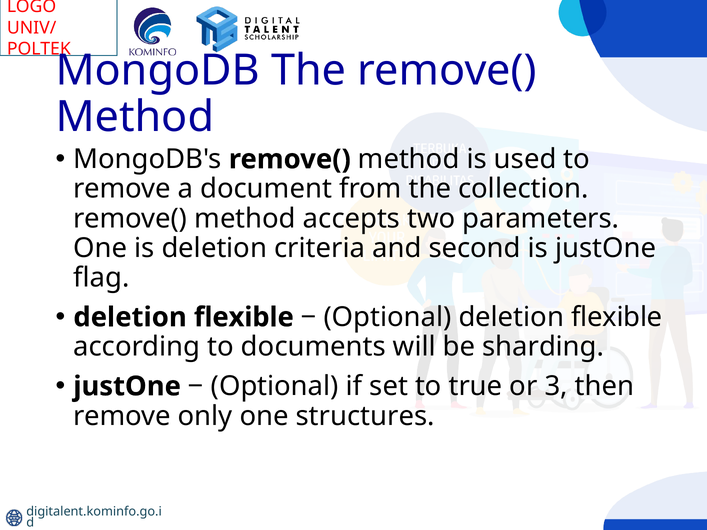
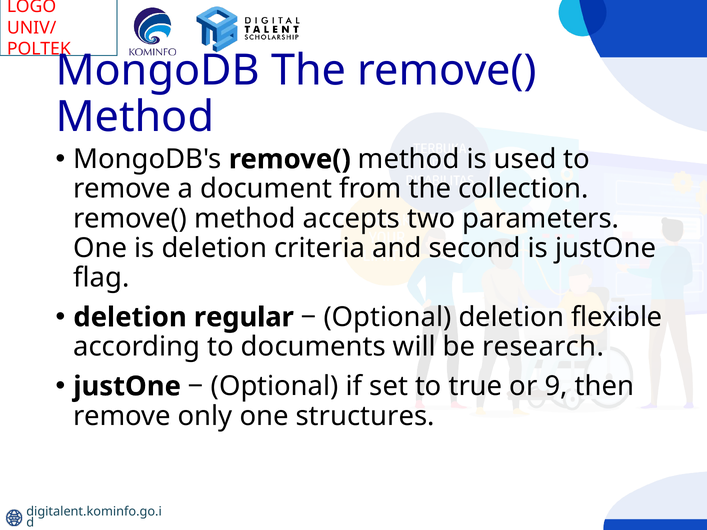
flexible: flexible -> regular (244, 317)
sharding: sharding -> research (543, 347)
3: 3 -> 9 (556, 386)
